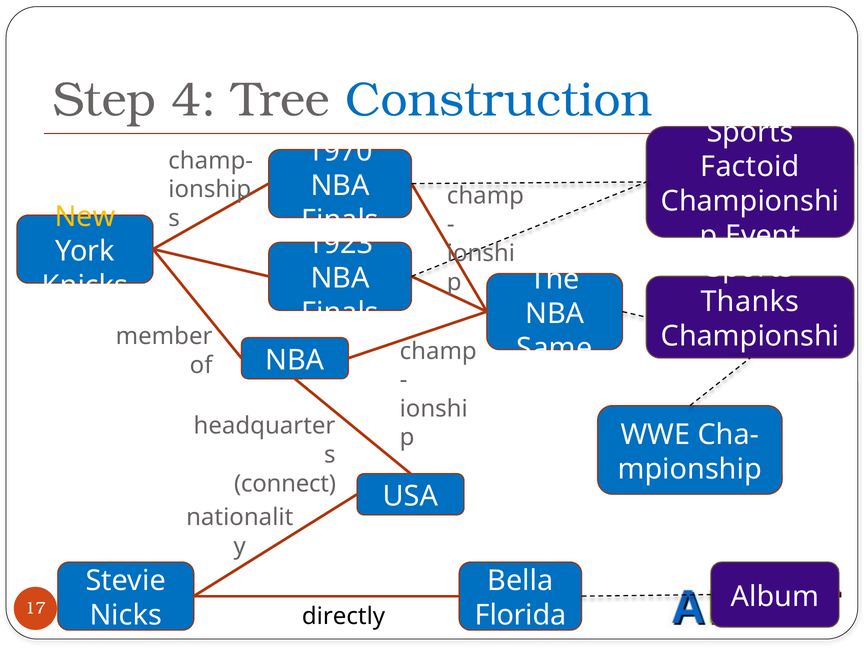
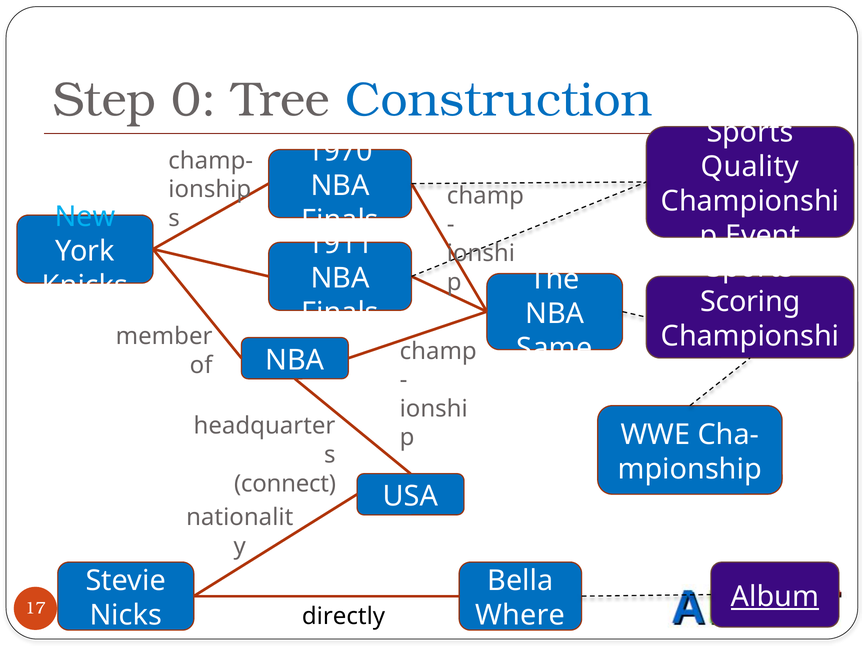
4: 4 -> 0 (194, 100)
Factoid: Factoid -> Quality (750, 167)
New colour: yellow -> light blue (85, 217)
1923: 1923 -> 1911 (340, 244)
Thanks: Thanks -> Scoring (750, 302)
Album underline: none -> present (775, 597)
Florida: Florida -> Where (520, 615)
